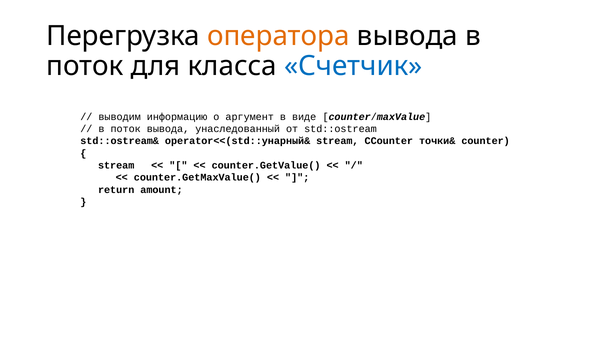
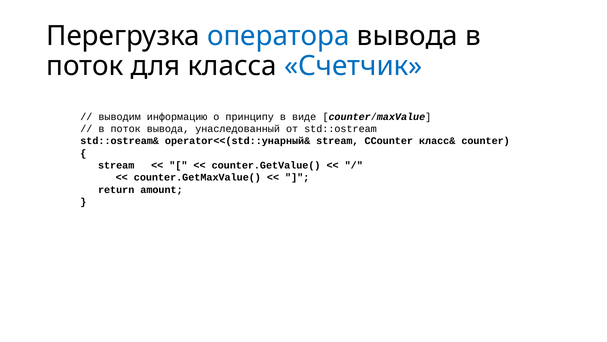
оператора colour: orange -> blue (278, 36)
аргумент: аргумент -> принципу (250, 117)
точки&: точки& -> класс& (437, 141)
